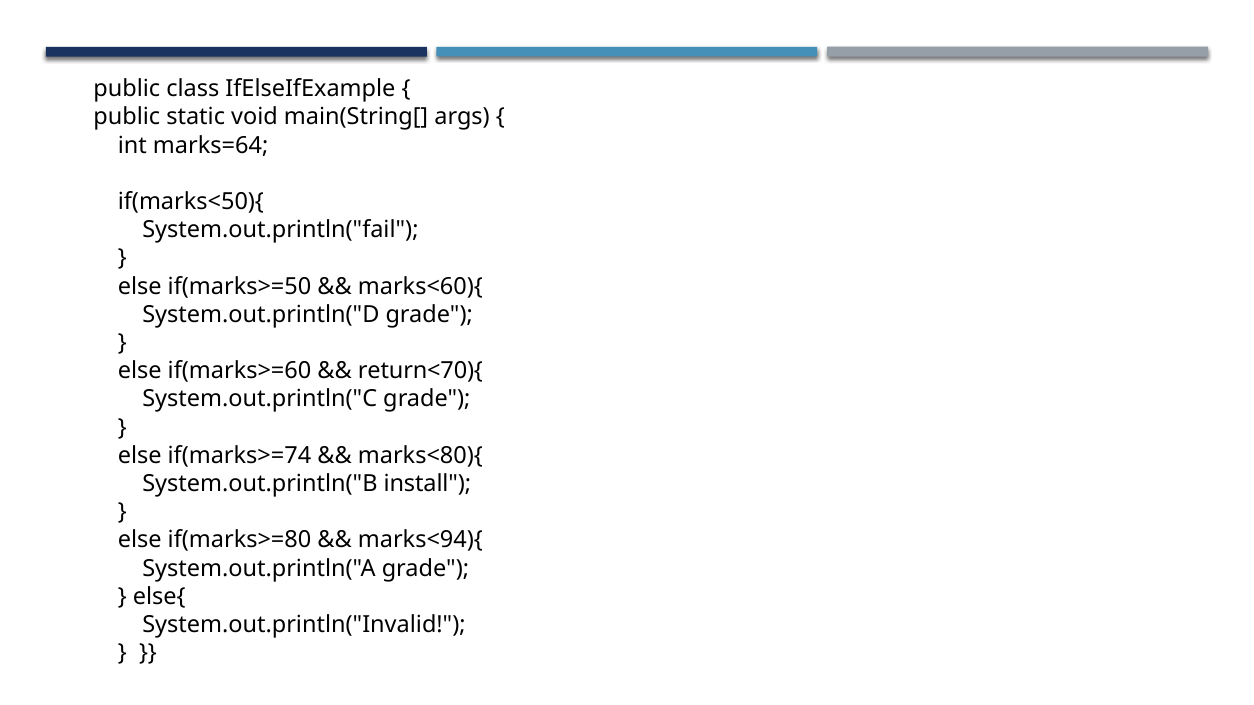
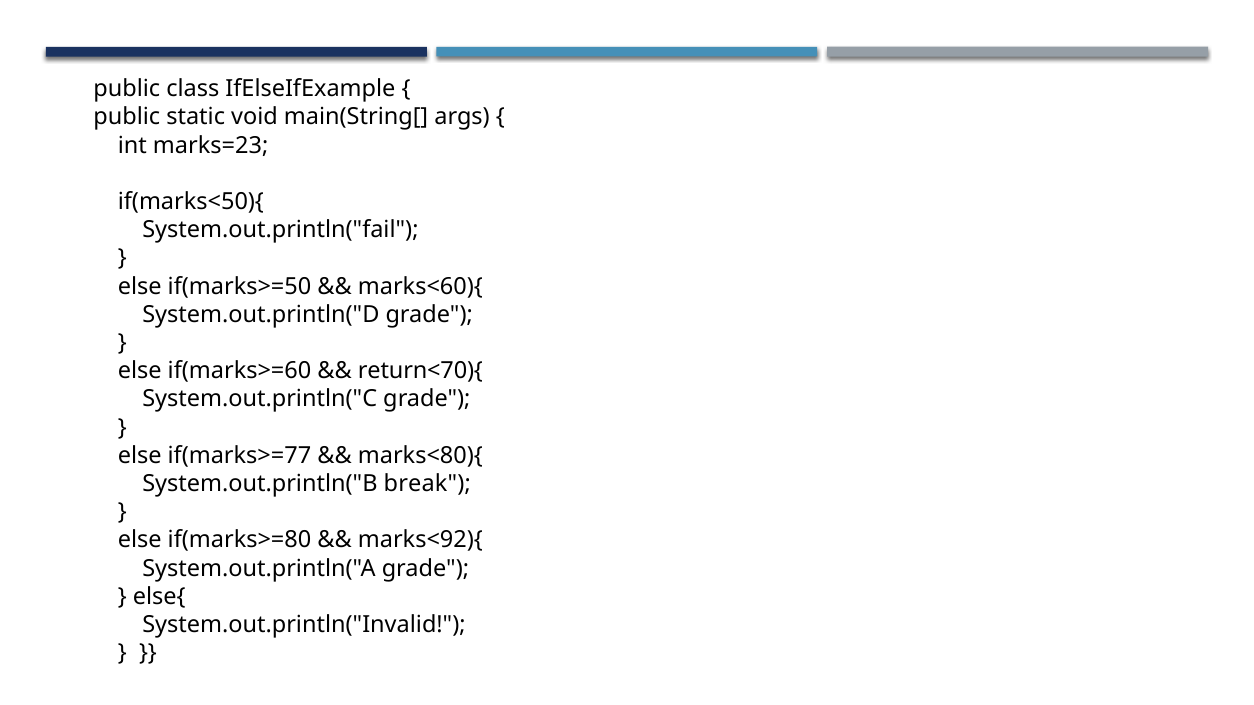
marks=64: marks=64 -> marks=23 (211, 145)
if(marks>=74: if(marks>=74 -> if(marks>=77 (239, 456)
install: install -> break (427, 484)
marks<94){: marks<94){ -> marks<92){ (420, 540)
